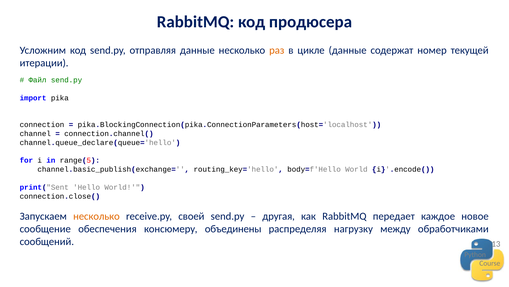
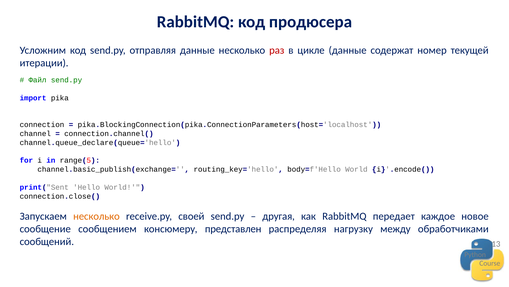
раз colour: orange -> red (277, 50)
обеспечения: обеспечения -> сообщением (107, 228)
объединены: объединены -> представлен (233, 228)
